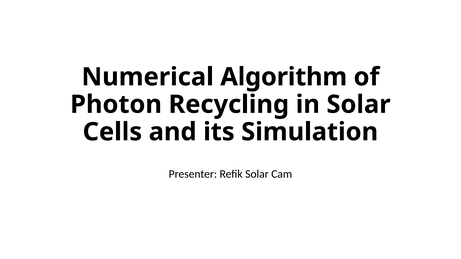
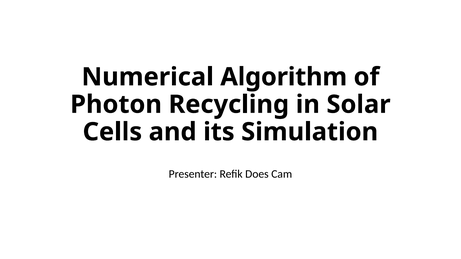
Refik Solar: Solar -> Does (257, 174)
